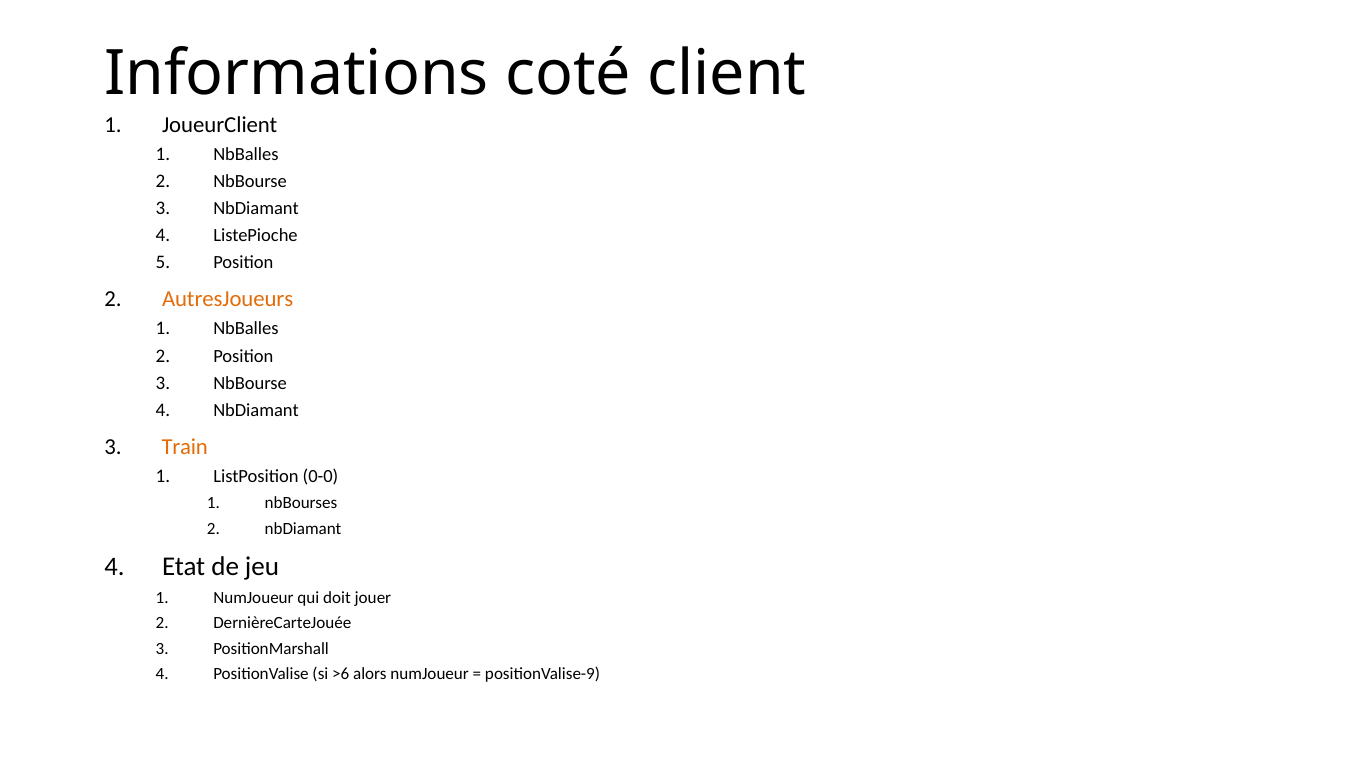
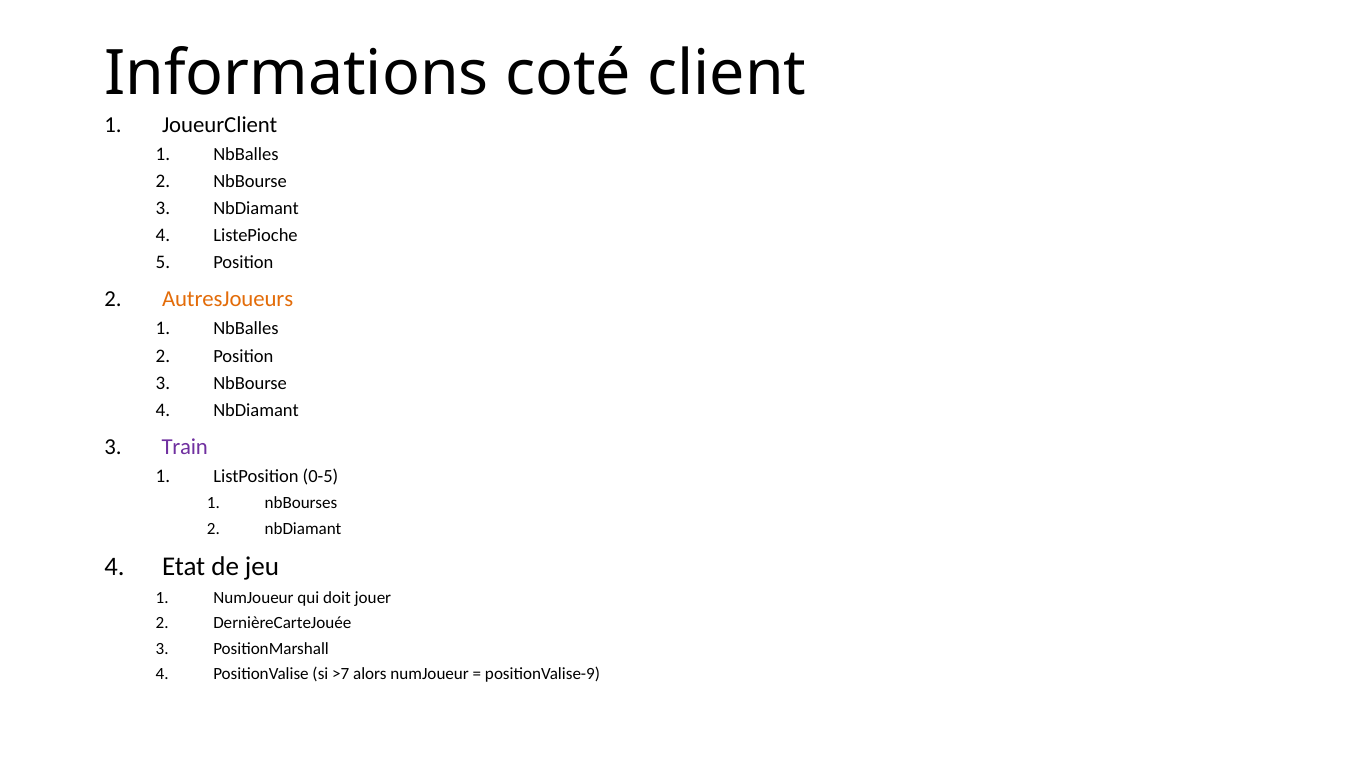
Train colour: orange -> purple (185, 447)
0-0: 0-0 -> 0-5 (321, 476)
>6: >6 -> >7 (341, 674)
